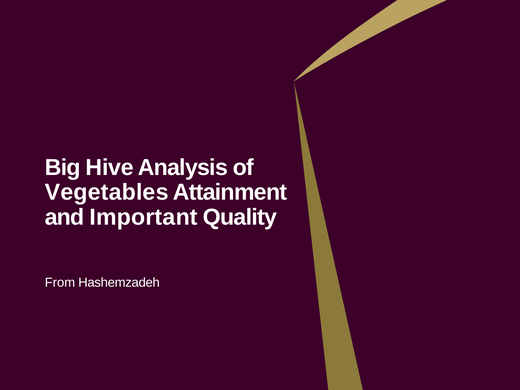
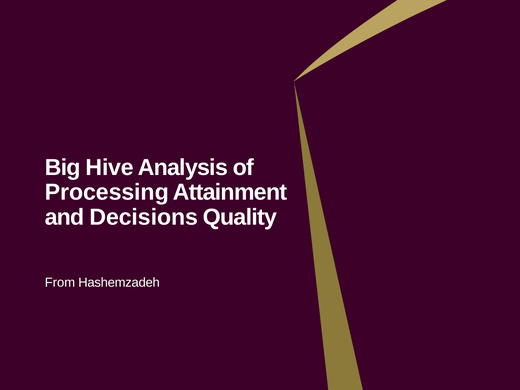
Vegetables: Vegetables -> Processing (107, 192)
Important: Important -> Decisions (144, 217)
